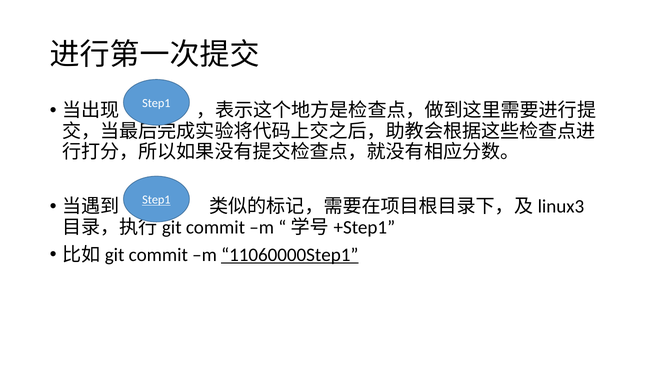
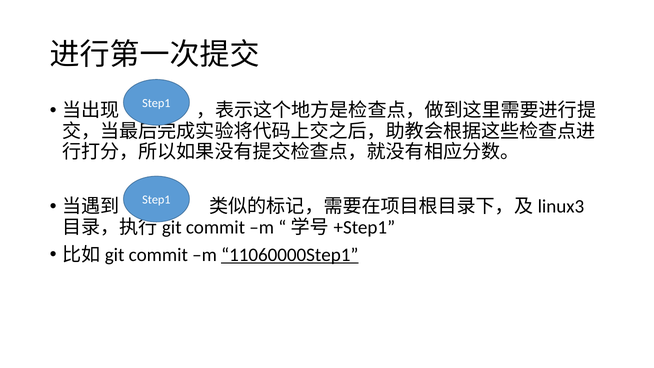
Step1 underline: present -> none (156, 200)
